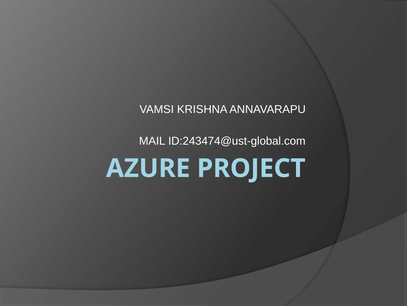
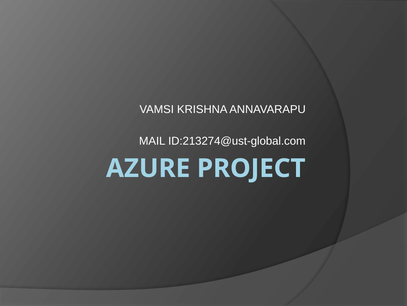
ID:243474@ust-global.com: ID:243474@ust-global.com -> ID:213274@ust-global.com (237, 141)
